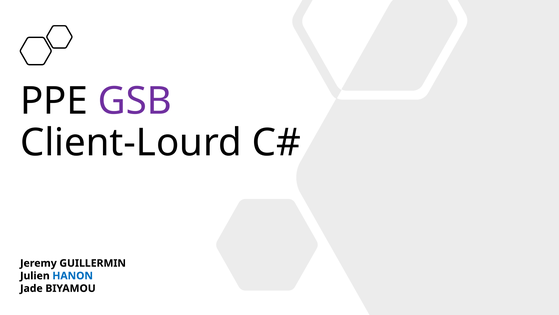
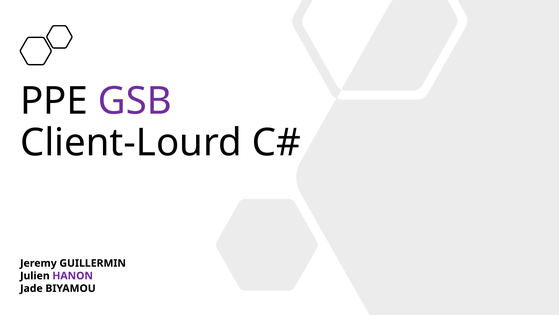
HANON colour: blue -> purple (73, 275)
